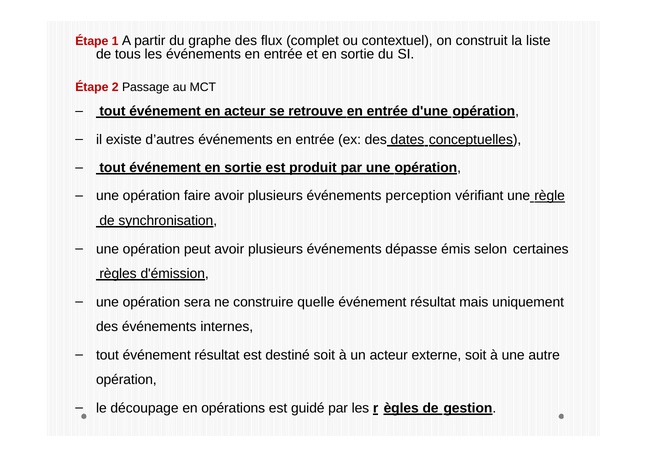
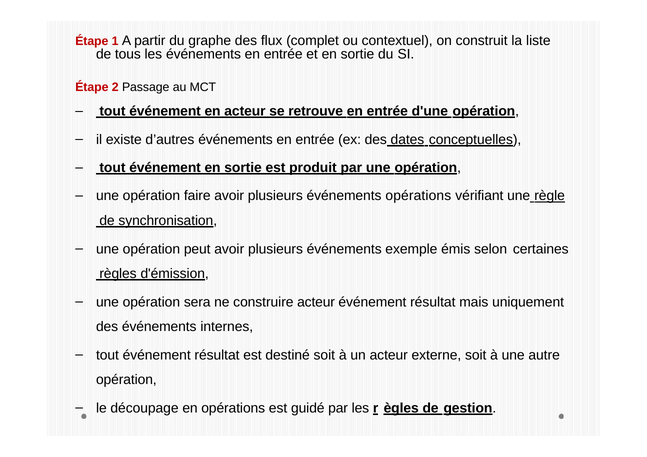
événements perception: perception -> opérations (418, 196)
dépasse: dépasse -> exemple (411, 249)
construire quelle: quelle -> acteur (316, 302)
